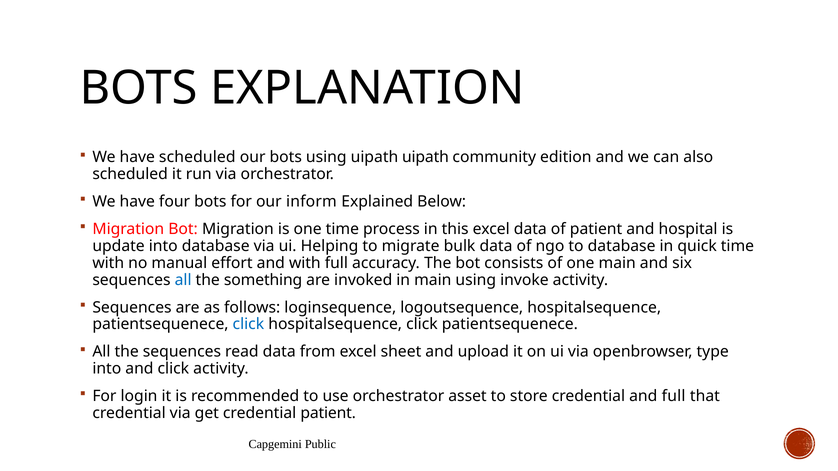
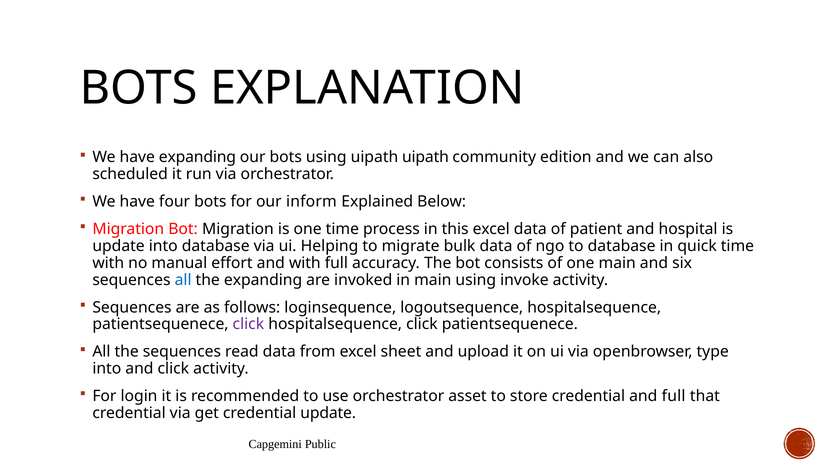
have scheduled: scheduled -> expanding (197, 157)
the something: something -> expanding (263, 280)
click colour: blue -> purple (248, 325)
credential patient: patient -> update (328, 413)
